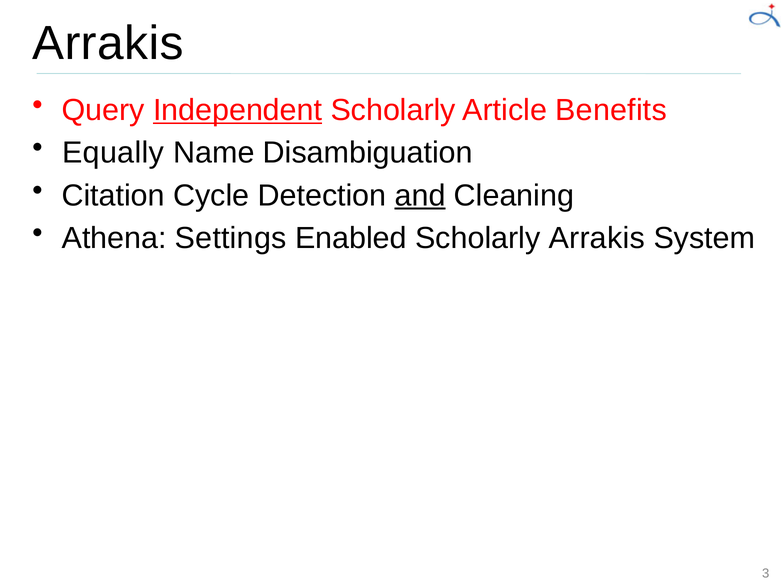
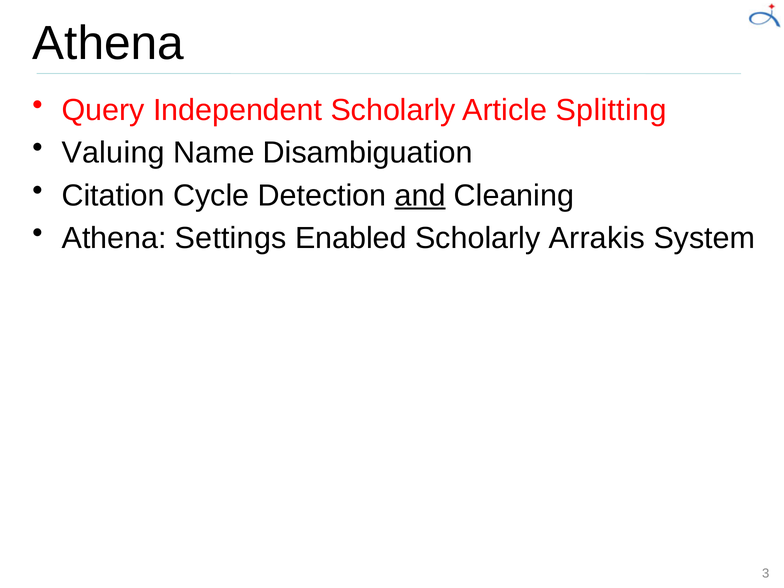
Arrakis: Arrakis -> Athena (108, 44)
Independent underline: present -> none (238, 110)
Benefits: Benefits -> Splitting (611, 110)
Equally: Equally -> Valuing (113, 153)
